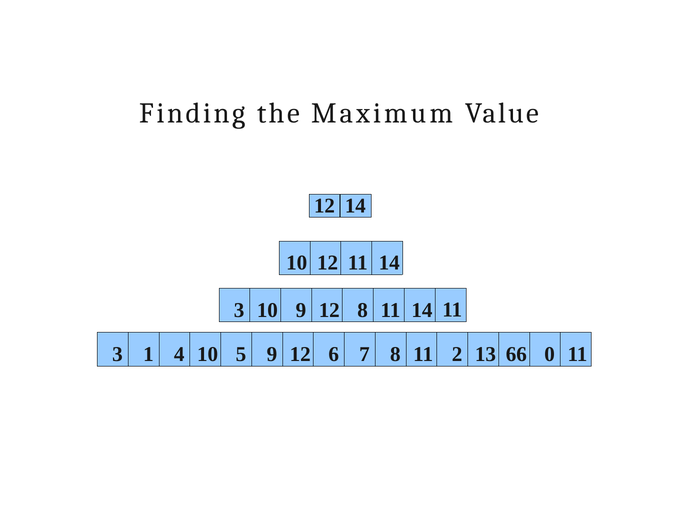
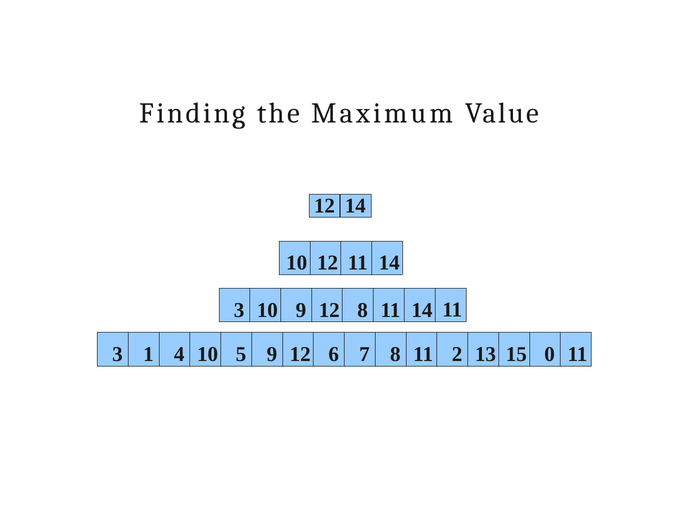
66: 66 -> 15 (516, 354)
